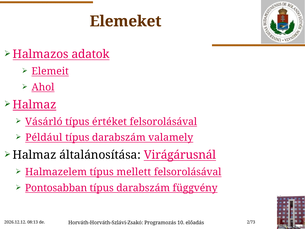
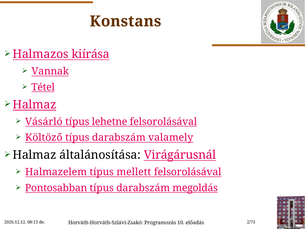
Elemeket: Elemeket -> Konstans (125, 21)
adatok: adatok -> kiírása (91, 54)
Elemeit: Elemeit -> Vannak (50, 71)
Ahol: Ahol -> Tétel (43, 87)
értéket: értéket -> lehetne (110, 122)
Például: Például -> Költöző (44, 137)
függvény: függvény -> megoldás (195, 188)
